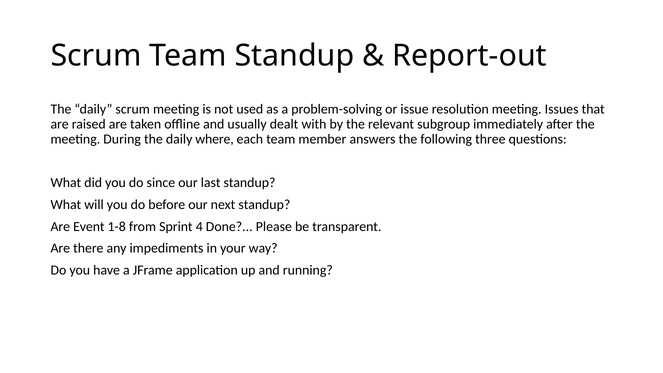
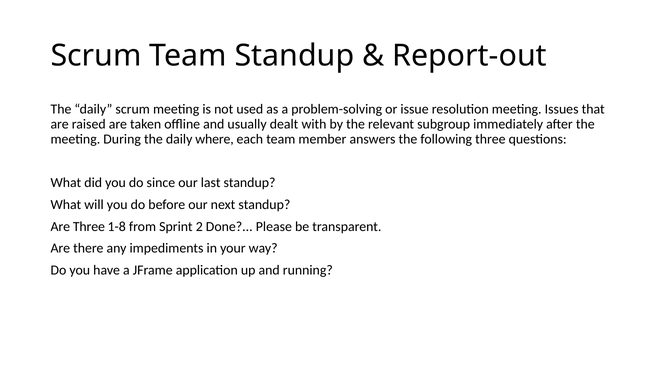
Are Event: Event -> Three (89, 226)
4: 4 -> 2 (199, 226)
